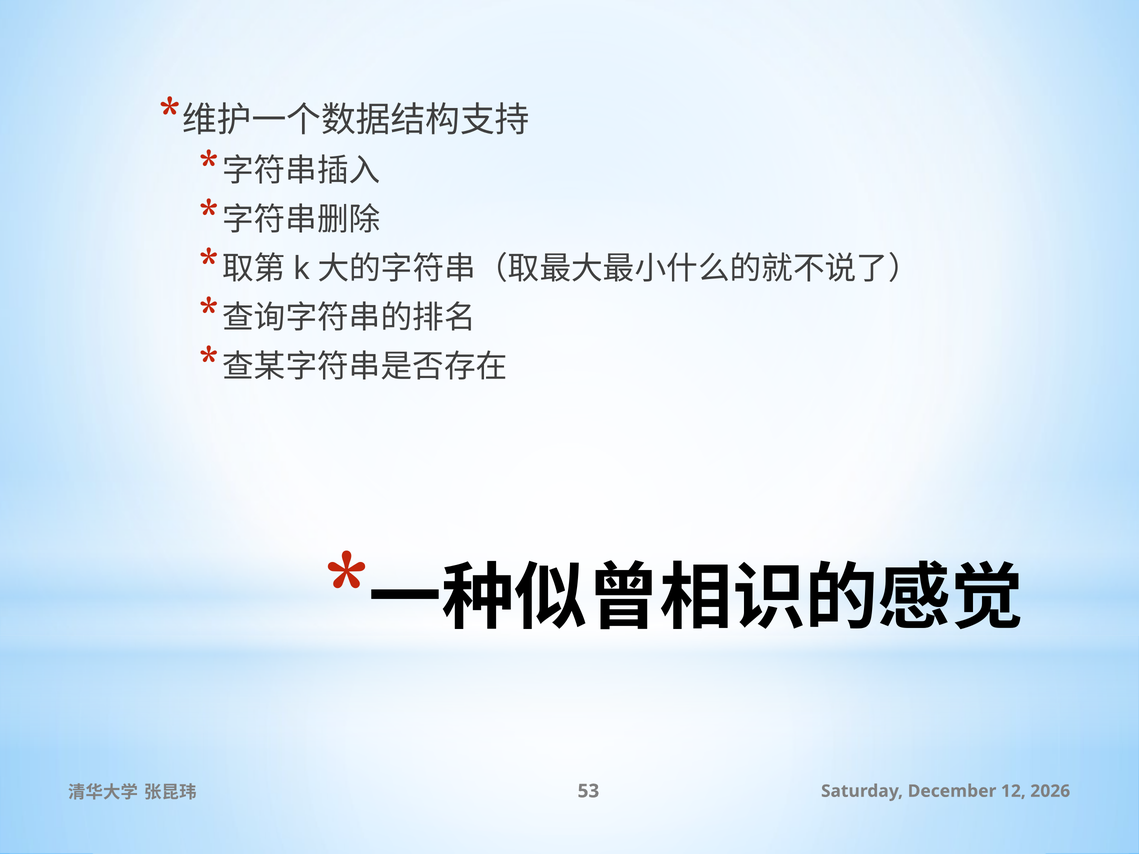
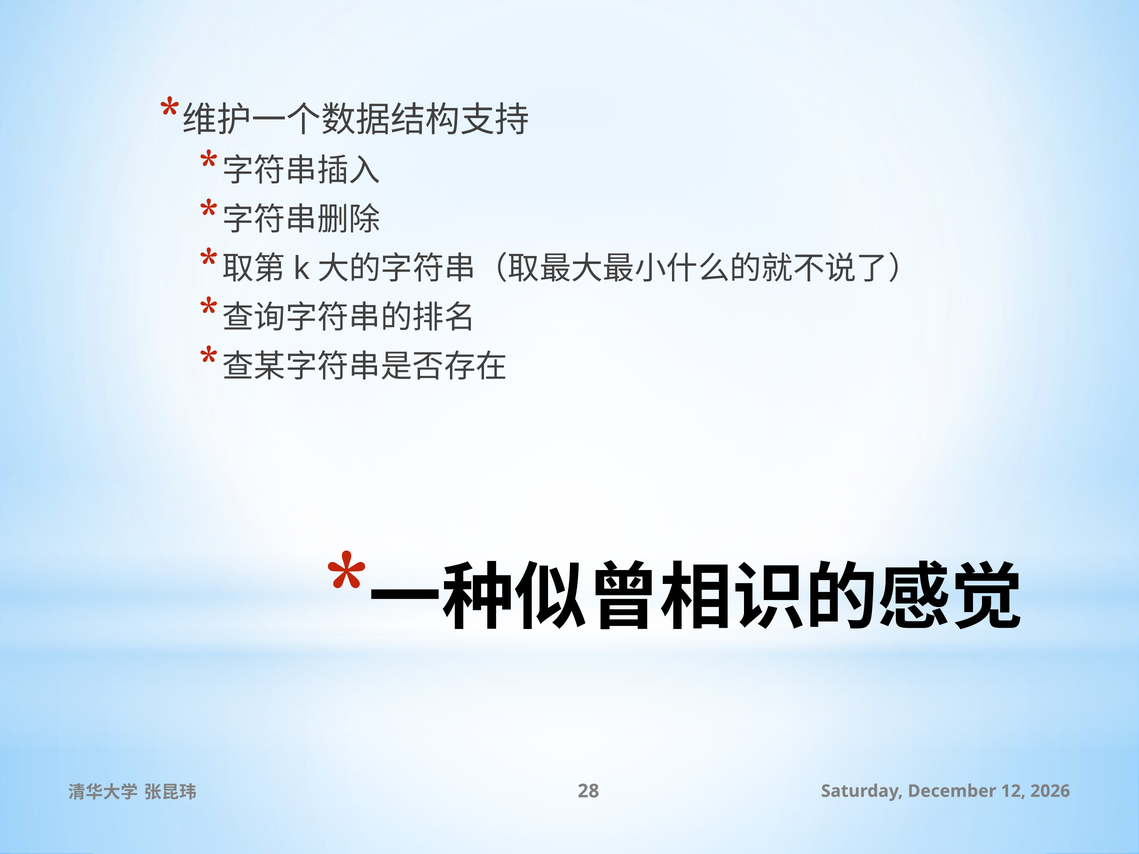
53: 53 -> 28 (588, 791)
